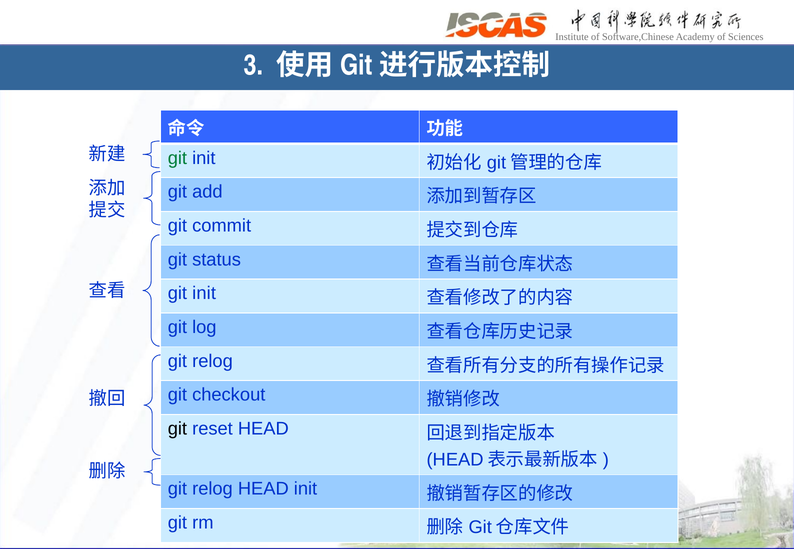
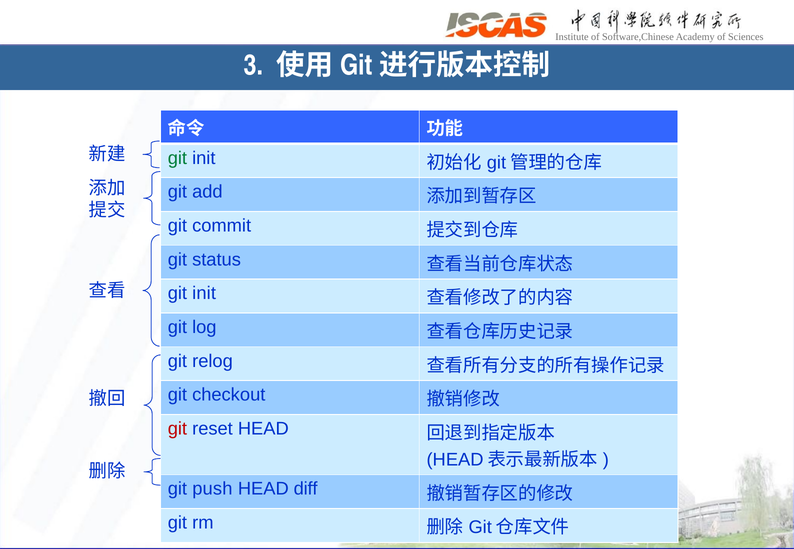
git colour: black -> red (177, 429)
relog: relog -> push (212, 490)
HEAD init: init -> diff (306, 490)
